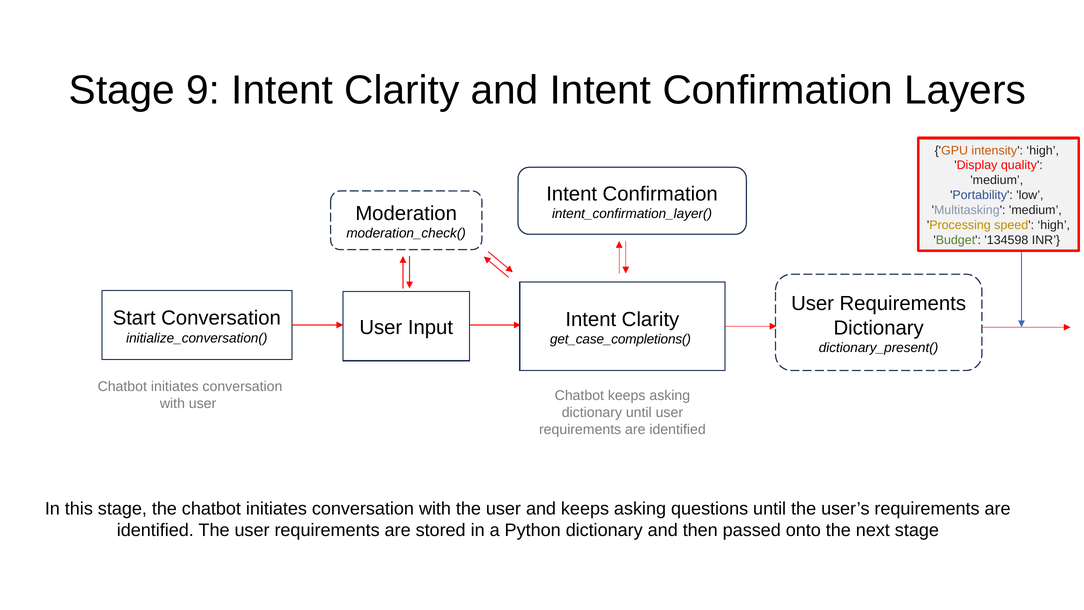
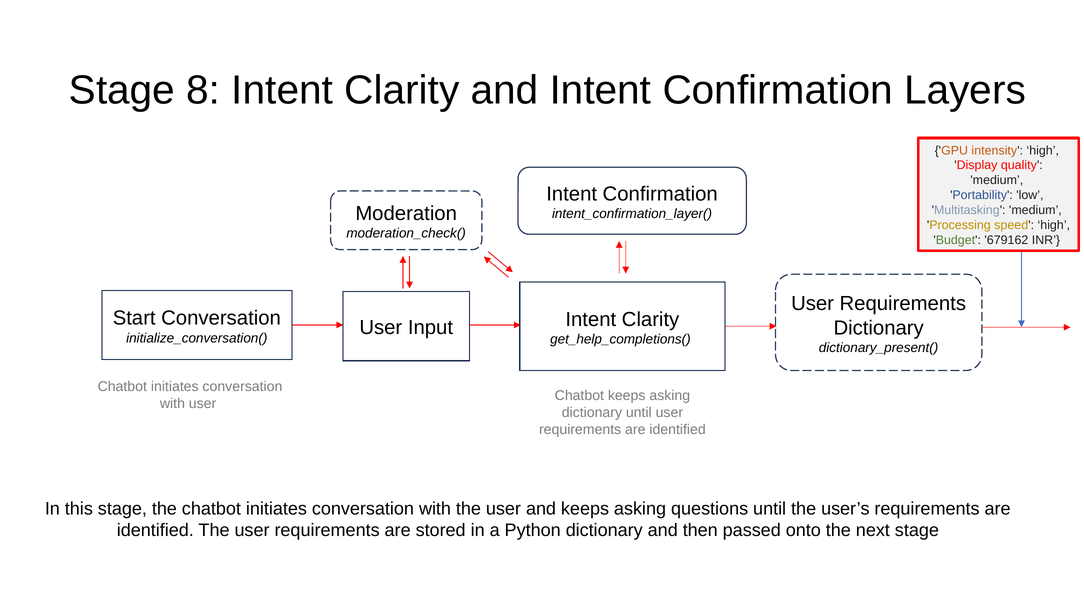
9: 9 -> 8 (203, 90)
134598: 134598 -> 679162 (1006, 240)
get_case_completions(: get_case_completions( -> get_help_completions( (620, 339)
